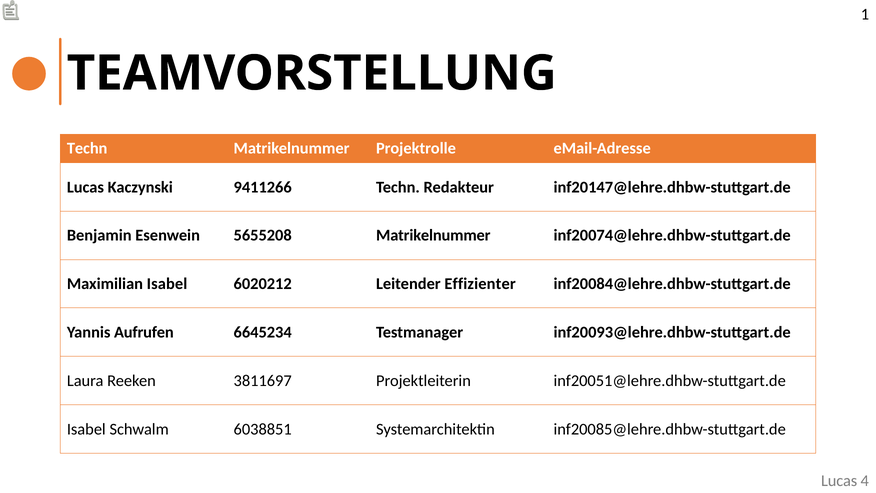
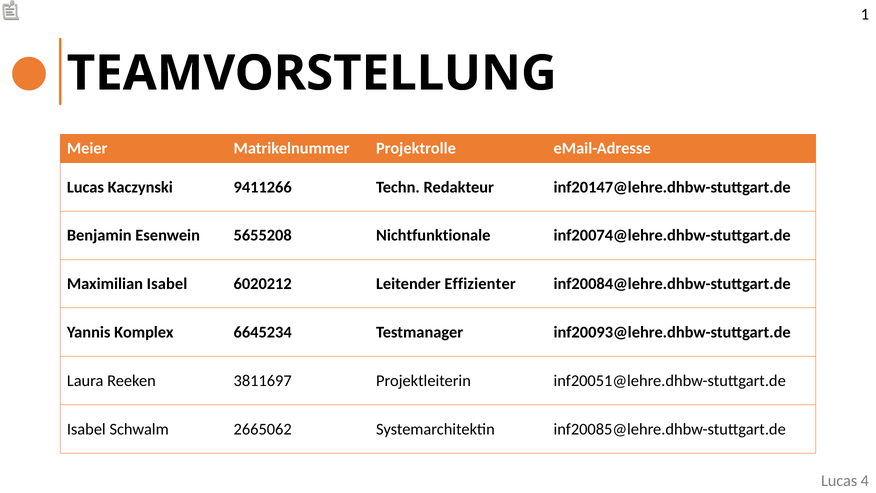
Techn: Techn -> Meier (87, 148)
5655208 Matrikelnummer: Matrikelnummer -> Nichtfunktionale (433, 235)
Aufrufen: Aufrufen -> Komplex (144, 332)
6038851: 6038851 -> 2665062 (263, 429)
